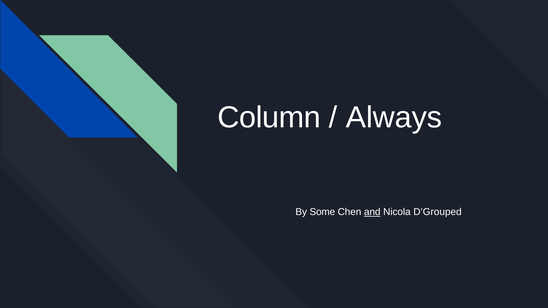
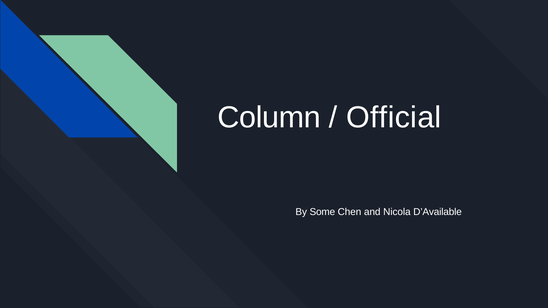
Always: Always -> Official (394, 118)
and underline: present -> none (372, 212)
D’Grouped: D’Grouped -> D’Available (438, 212)
